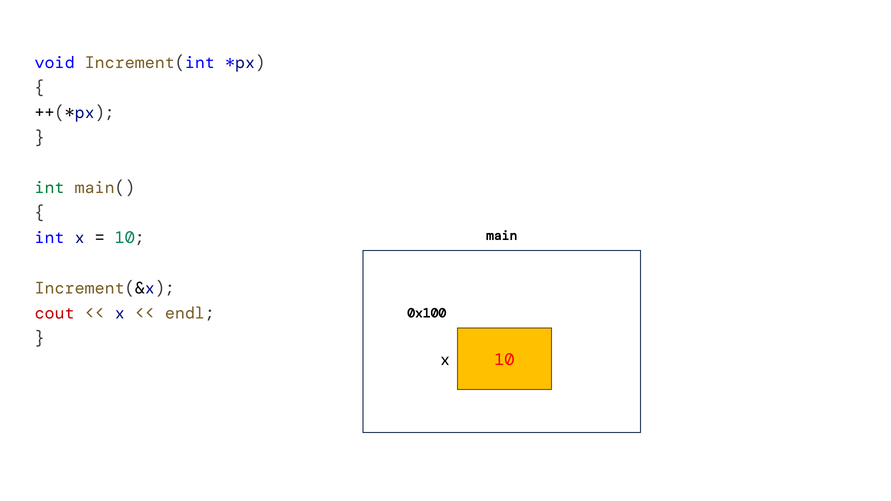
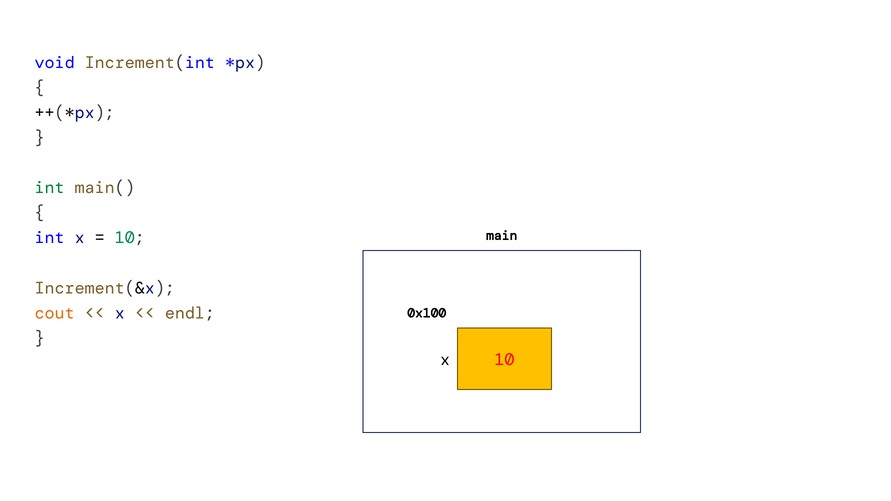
cout colour: red -> orange (55, 313)
